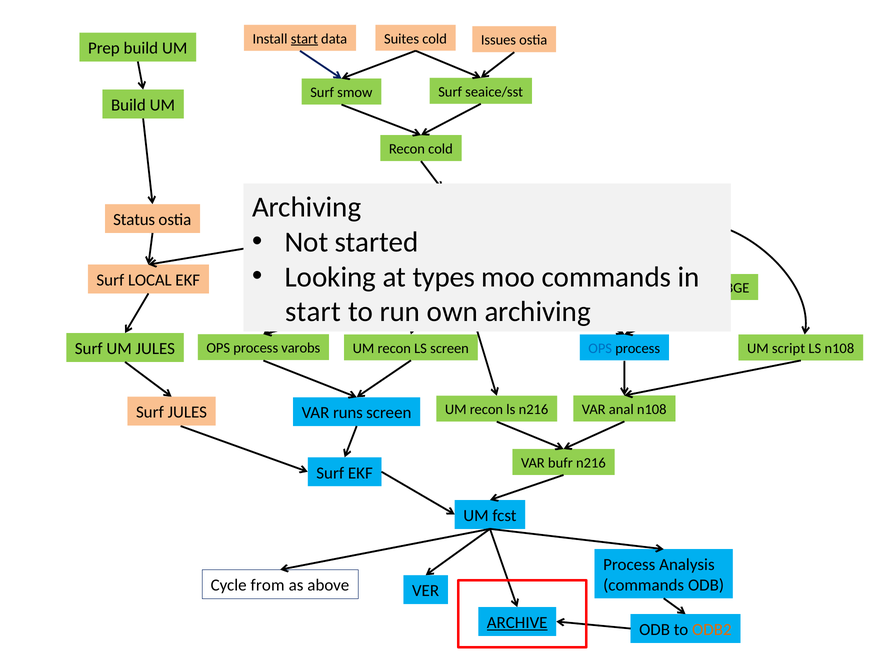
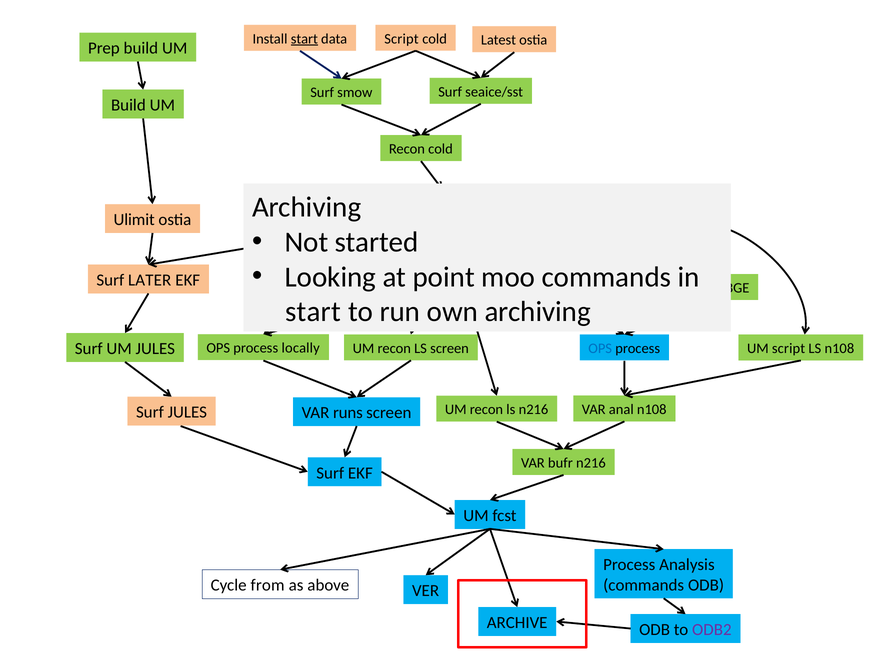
Suites: Suites -> Script (401, 39)
Issues: Issues -> Latest (498, 40)
Status: Status -> Ulimit (134, 220)
types: types -> point (444, 277)
LOCAL: LOCAL -> LATER (150, 280)
varobs: varobs -> locally (301, 348)
ARCHIVE underline: present -> none (517, 623)
ODB2 colour: orange -> purple (712, 630)
